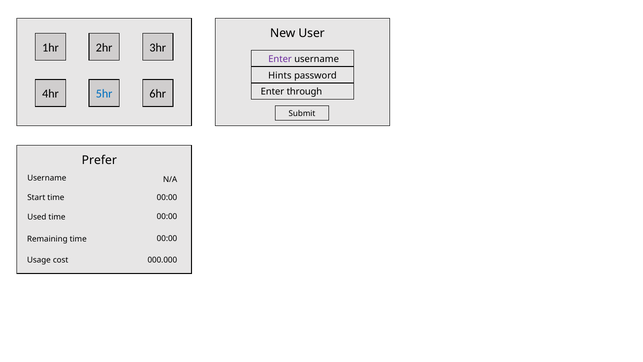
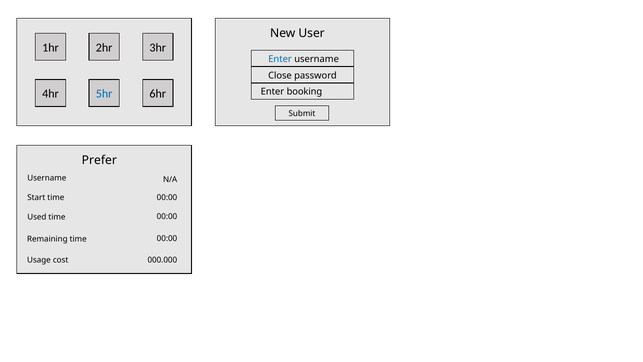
Enter colour: purple -> blue (280, 59)
Hints: Hints -> Close (280, 76)
through: through -> booking (304, 92)
